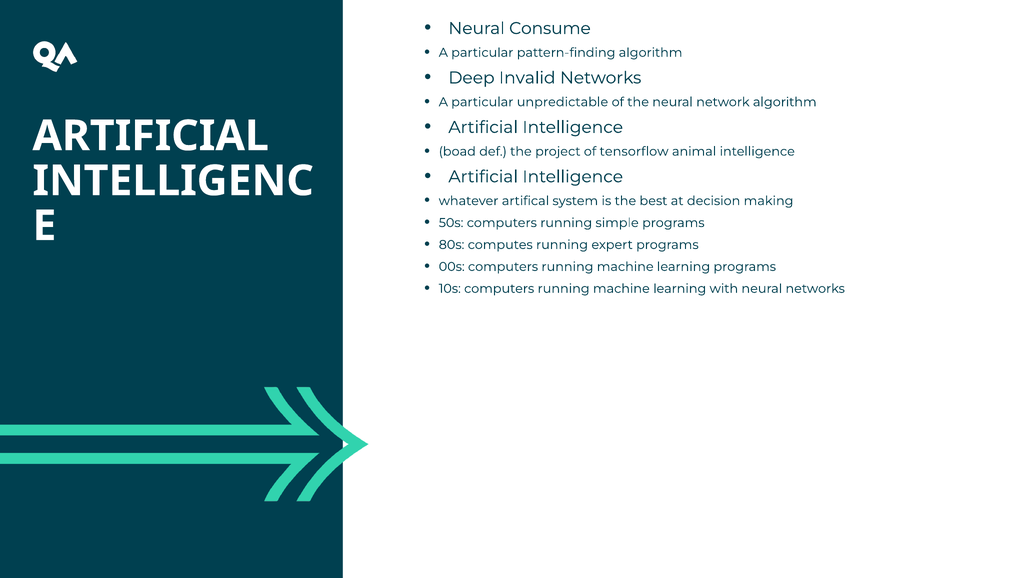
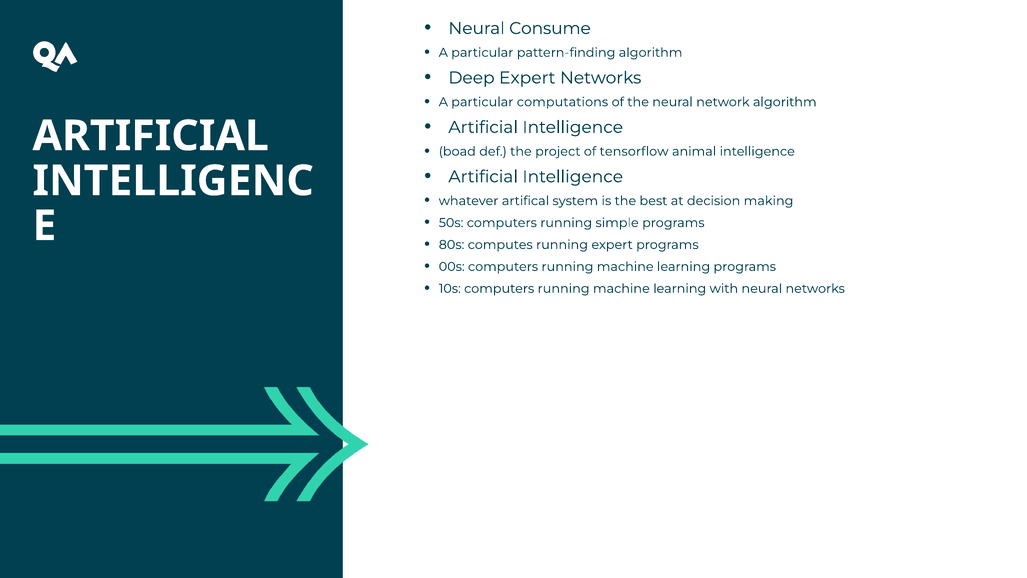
Deep Invalid: Invalid -> Expert (527, 78)
unpredictable: unpredictable -> computations (562, 102)
